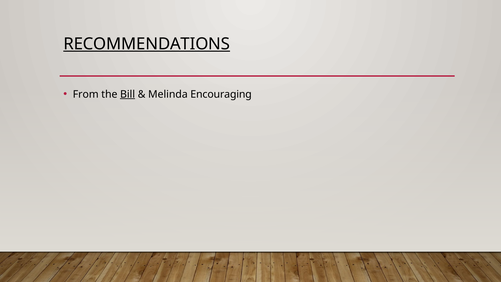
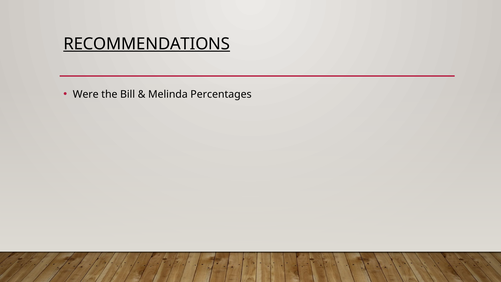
From: From -> Were (86, 94)
Bill underline: present -> none (128, 94)
Encouraging: Encouraging -> Percentages (221, 94)
